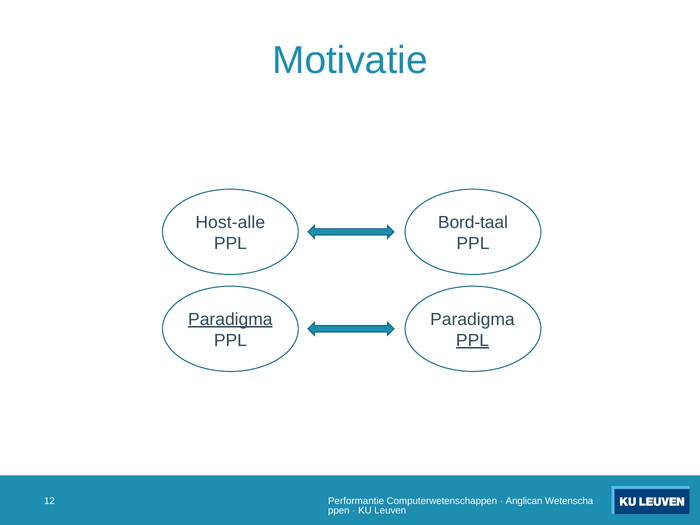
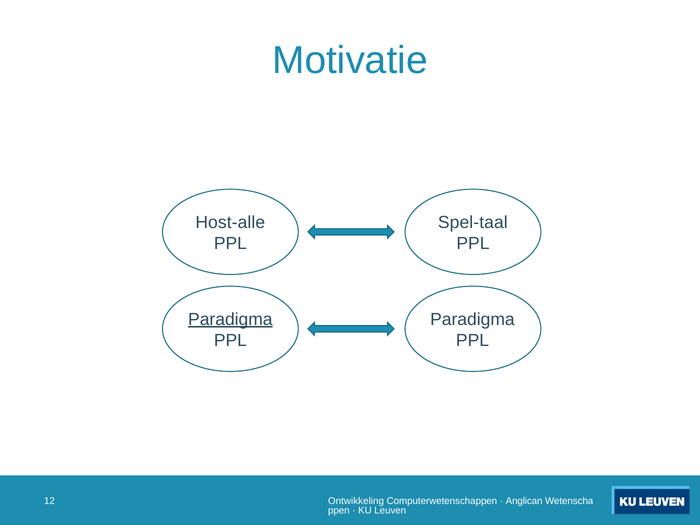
Bord-taal: Bord-taal -> Spel-taal (473, 222)
PPL underline: present -> none (472, 340)
Performantie: Performantie -> Ontwikkeling (356, 501)
